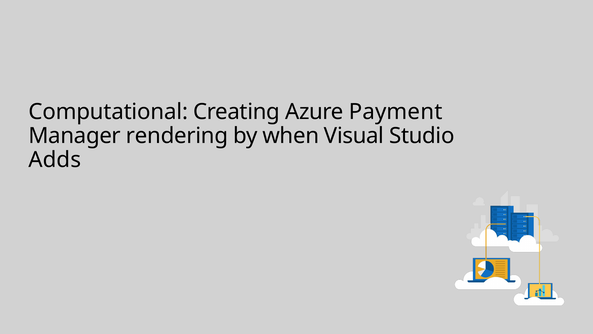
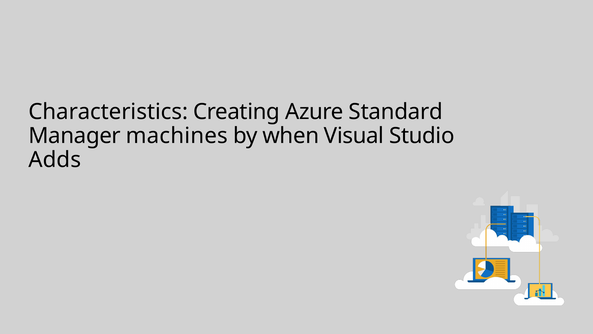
Computational: Computational -> Characteristics (108, 112)
Payment: Payment -> Standard (396, 112)
rendering: rendering -> machines (177, 136)
